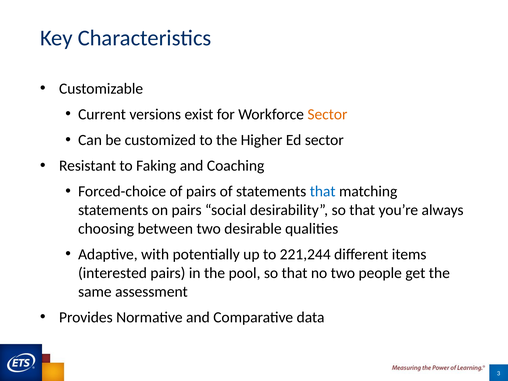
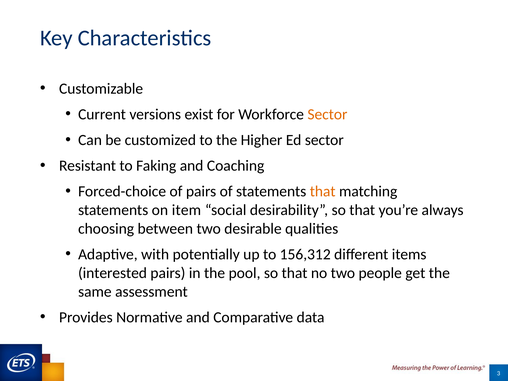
that colour: blue -> orange (323, 191)
on pairs: pairs -> item (186, 210)
221,244: 221,244 -> 156,312 (305, 254)
